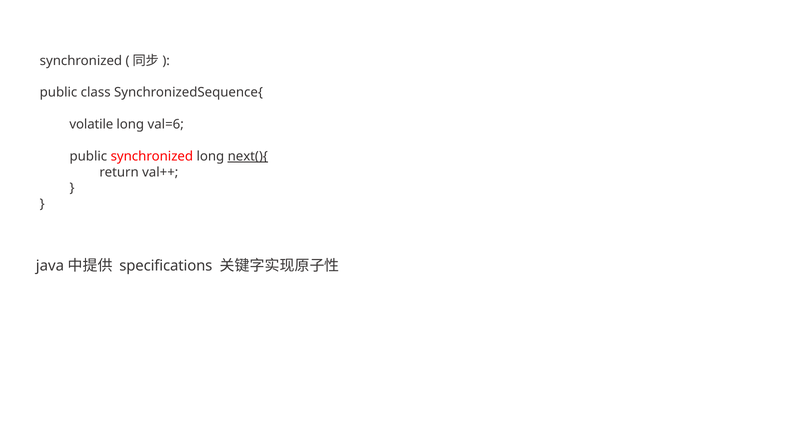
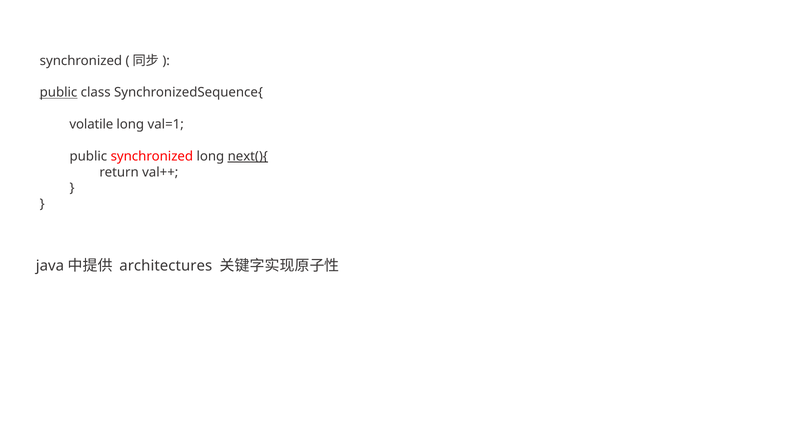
public underline: none -> present (59, 93)
val=6: val=6 -> val=1 (166, 125)
specifications: specifications -> architectures (166, 266)
